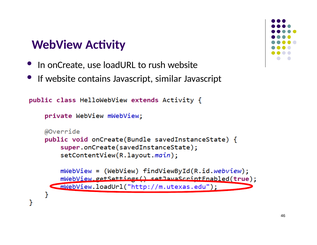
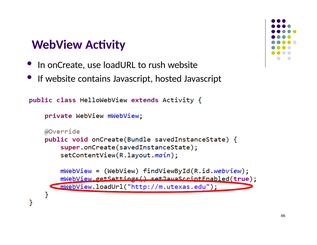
similar: similar -> hosted (168, 79)
